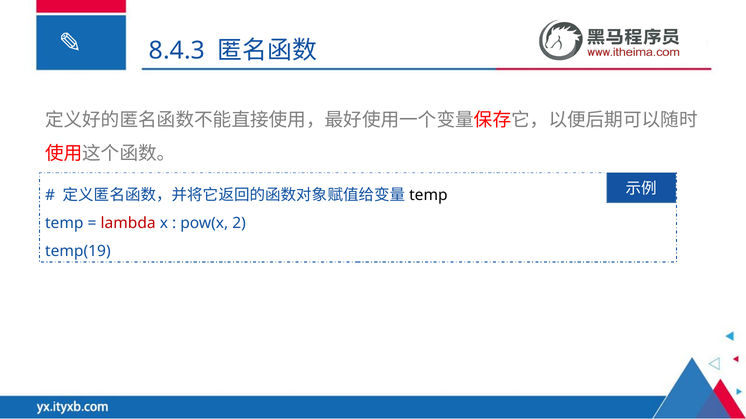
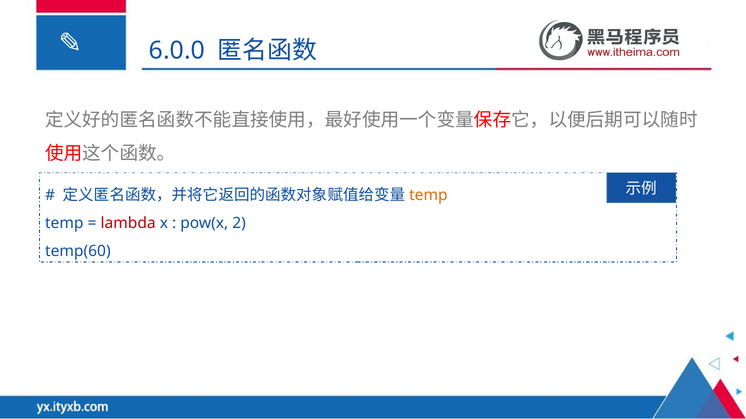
8.4.3: 8.4.3 -> 6.0.0 (177, 51)
temp colour: black -> orange (428, 195)
temp(19: temp(19 -> temp(60 (78, 251)
